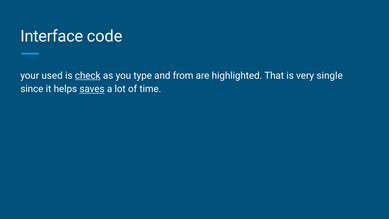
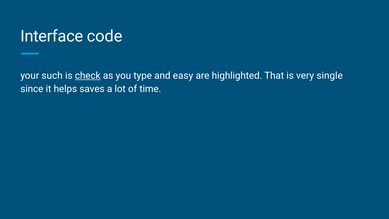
used: used -> such (52, 76)
from: from -> easy (183, 76)
saves underline: present -> none (92, 89)
